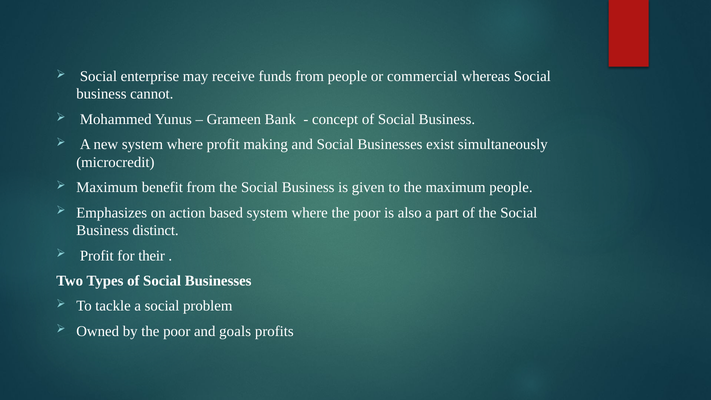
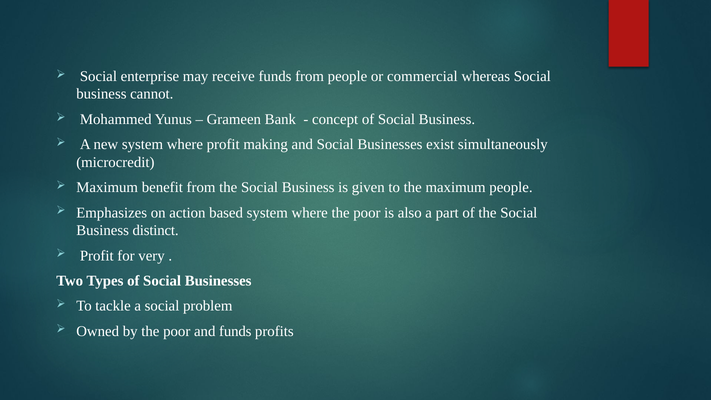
their: their -> very (152, 256)
and goals: goals -> funds (235, 331)
